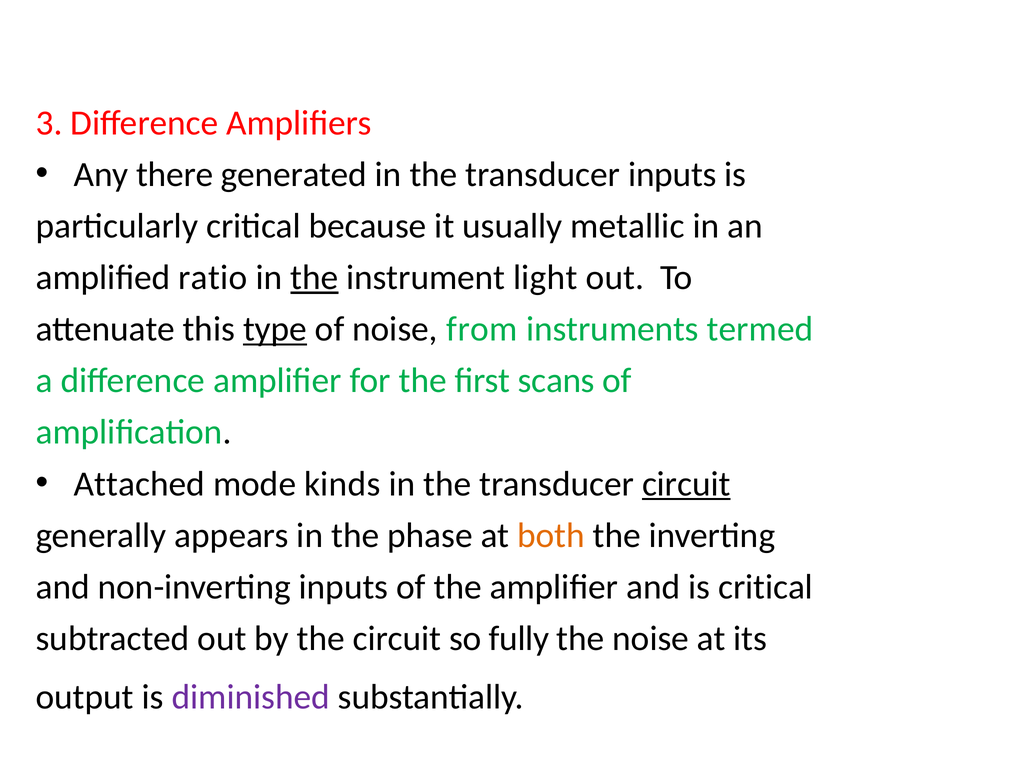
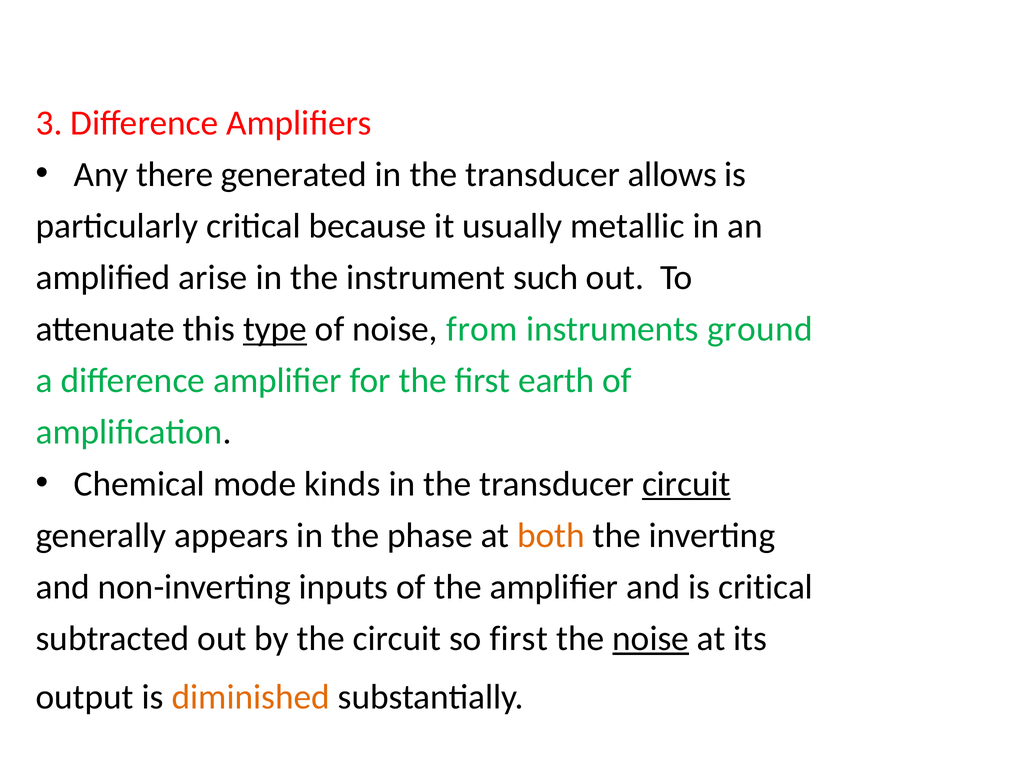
transducer inputs: inputs -> allows (672, 174)
ratio: ratio -> arise (213, 278)
the underline: present -> none (314, 278)
light: light -> such (546, 278)
termed: termed -> ground (760, 329)
scans: scans -> earth (556, 381)
Attached: Attached -> Chemical (140, 484)
so fully: fully -> first (519, 639)
noise underline: none -> present (651, 639)
diminished colour: purple -> orange (251, 697)
